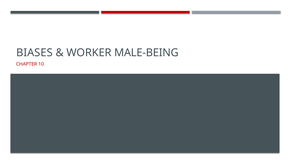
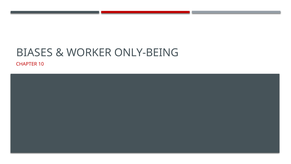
MALE-BEING: MALE-BEING -> ONLY-BEING (146, 53)
